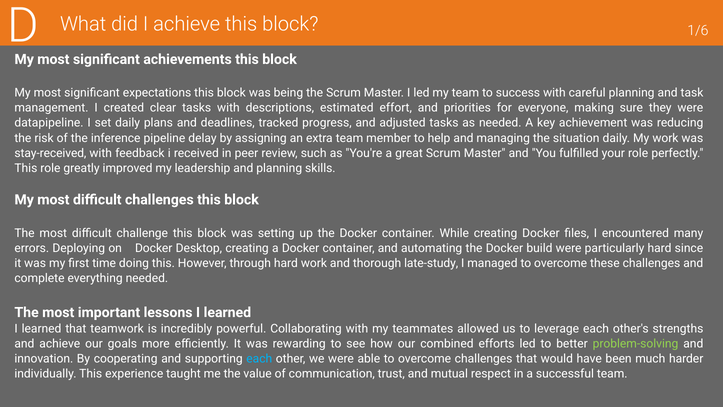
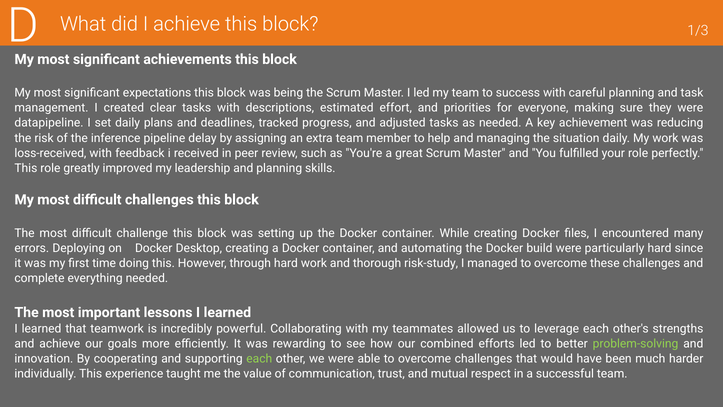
1/6: 1/6 -> 1/3 (698, 31)
stay-received: stay-received -> loss-received (50, 153)
late-study: late-study -> risk-study (431, 263)
each colour: light blue -> light green (259, 358)
